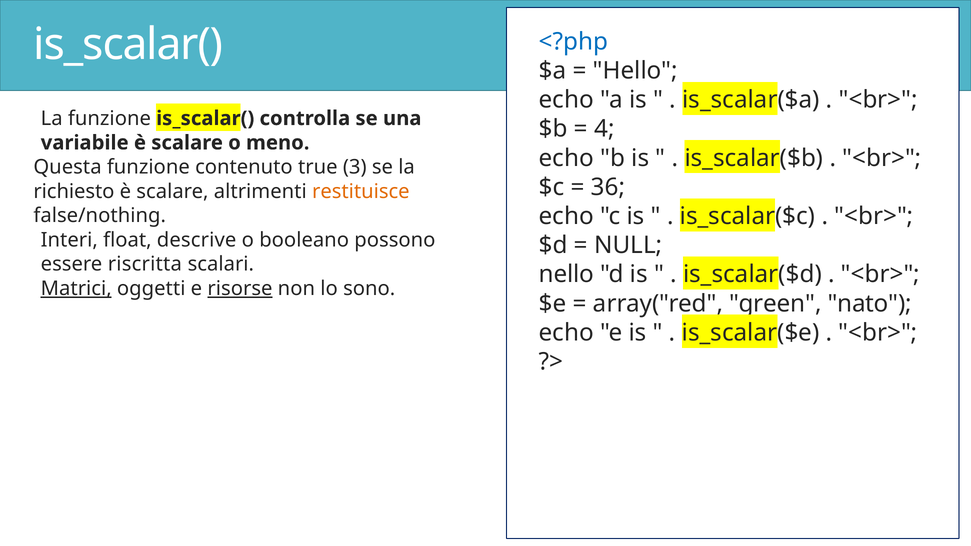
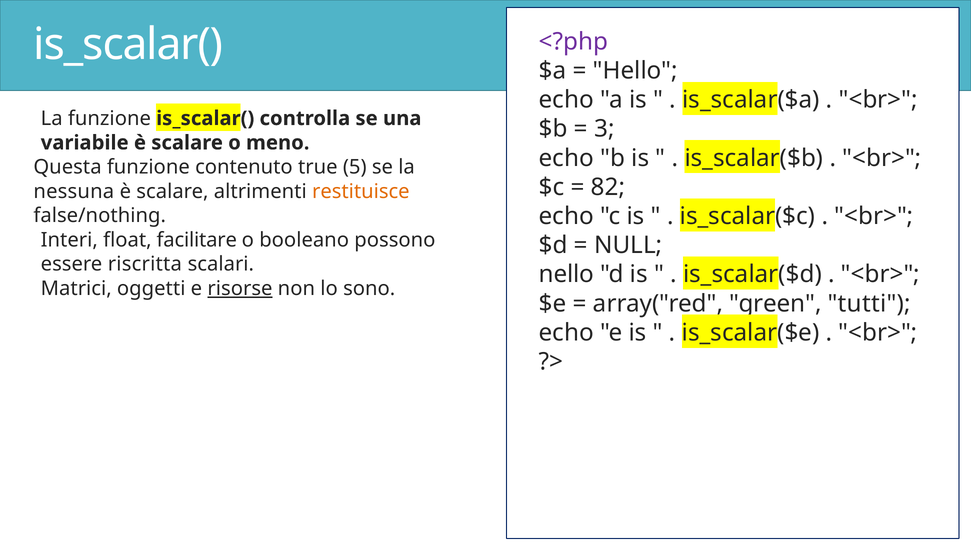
<?php colour: blue -> purple (573, 42)
4: 4 -> 3 (604, 129)
3: 3 -> 5 (355, 167)
36: 36 -> 82 (608, 187)
richiesto: richiesto -> nessuna (74, 191)
descrive: descrive -> facilitare (197, 240)
Matrici underline: present -> none (76, 289)
nato: nato -> tutti (869, 304)
